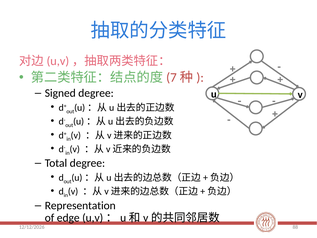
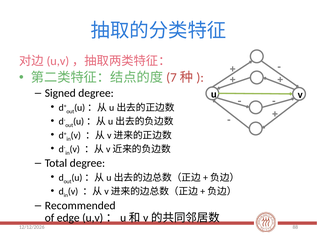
Representation: Representation -> Recommended (80, 205)
